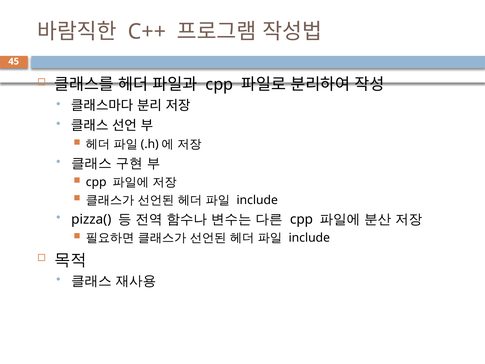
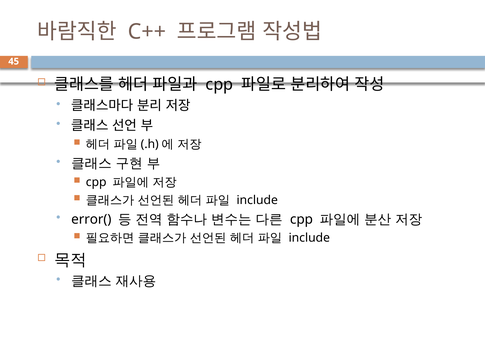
pizza(: pizza( -> error( (91, 219)
